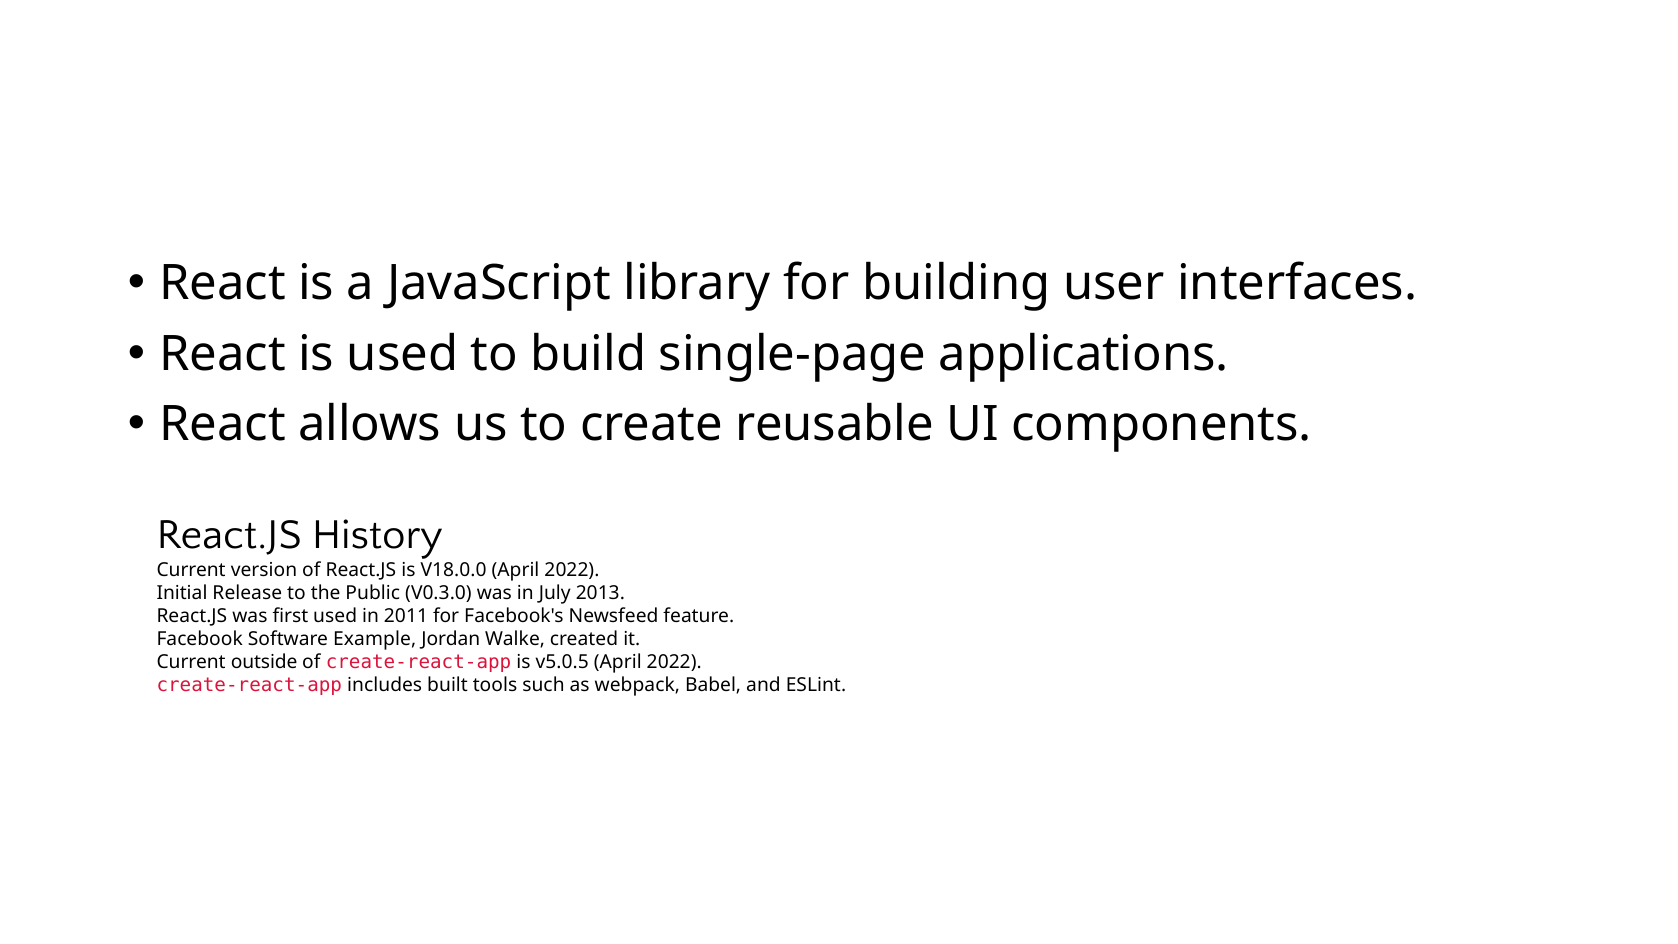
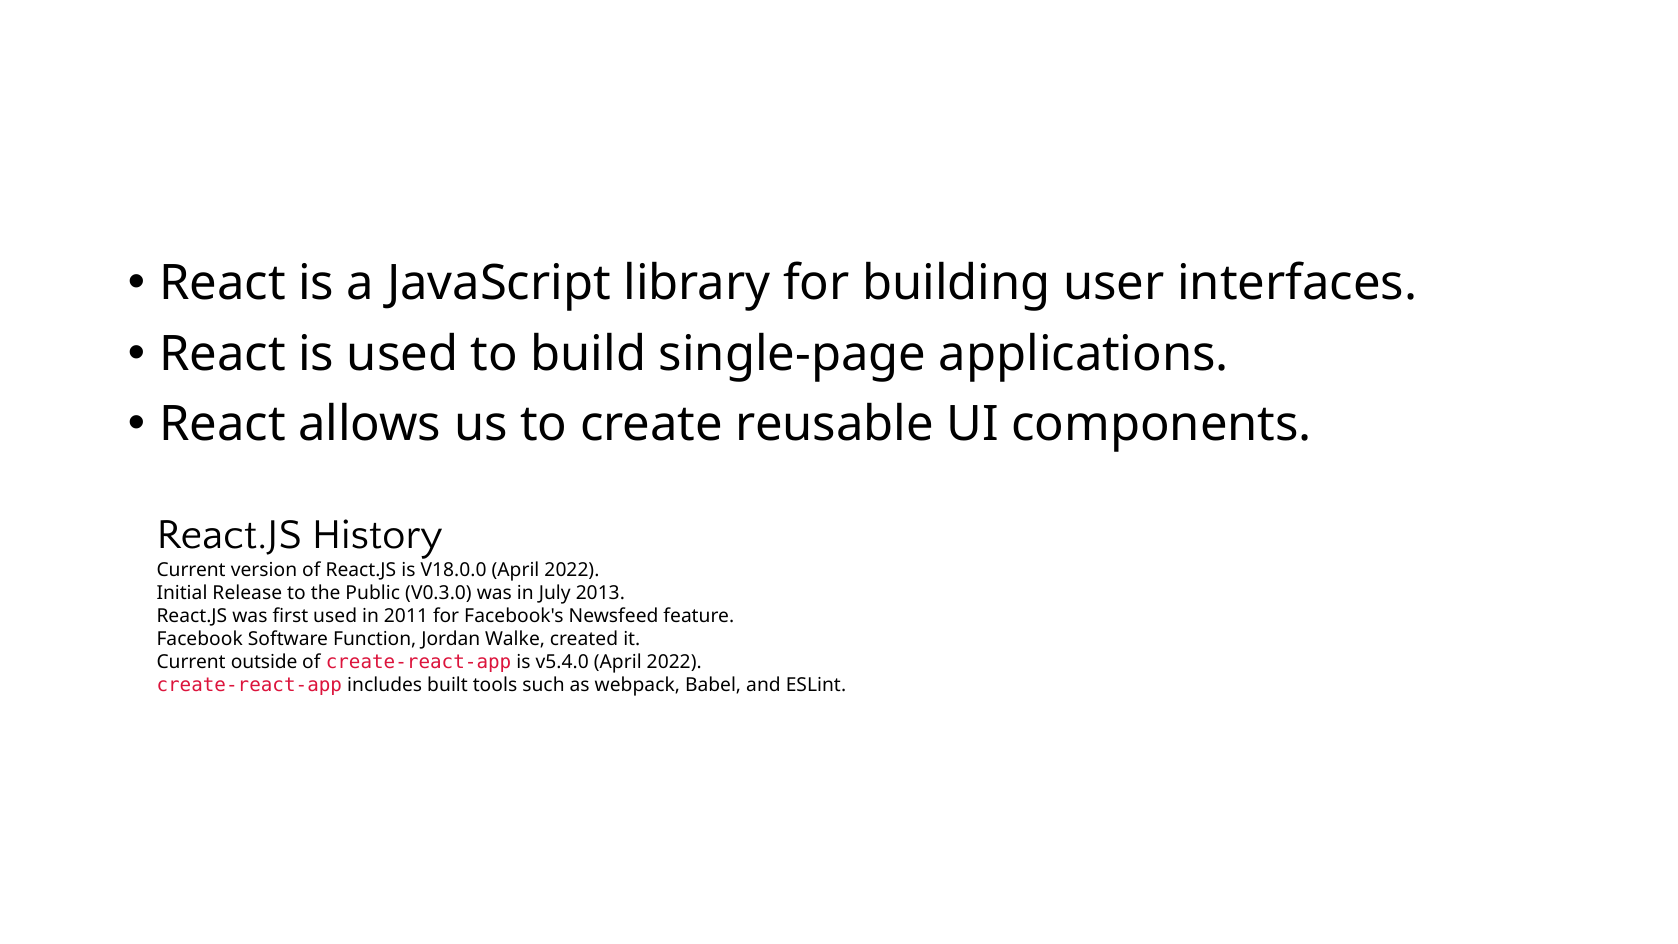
Example: Example -> Function (375, 639)
v5.0.5: v5.0.5 -> v5.4.0 (562, 662)
